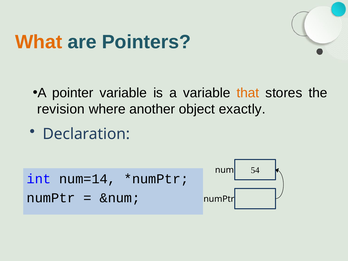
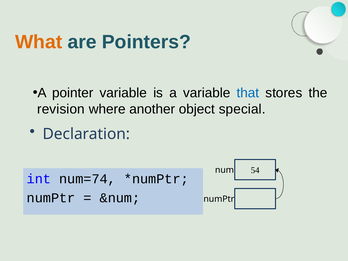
that colour: orange -> blue (248, 93)
exactly: exactly -> special (242, 109)
num=14: num=14 -> num=74 (87, 179)
